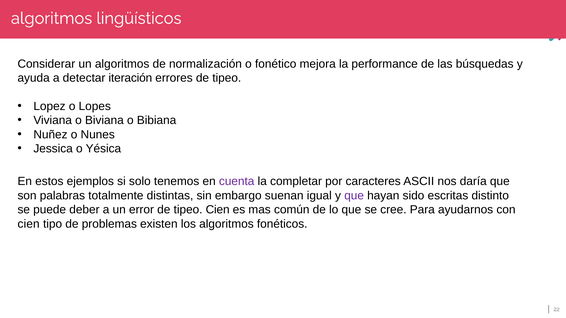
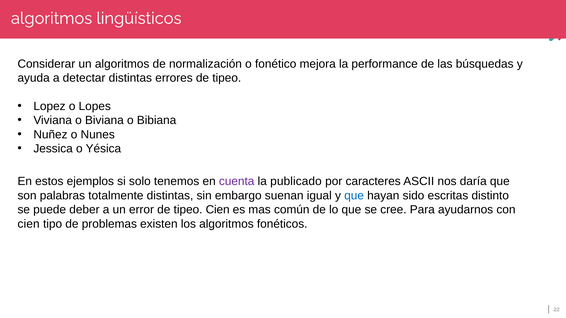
detectar iteración: iteración -> distintas (130, 78)
completar: completar -> publicado (296, 182)
que colour: purple -> blue (354, 196)
